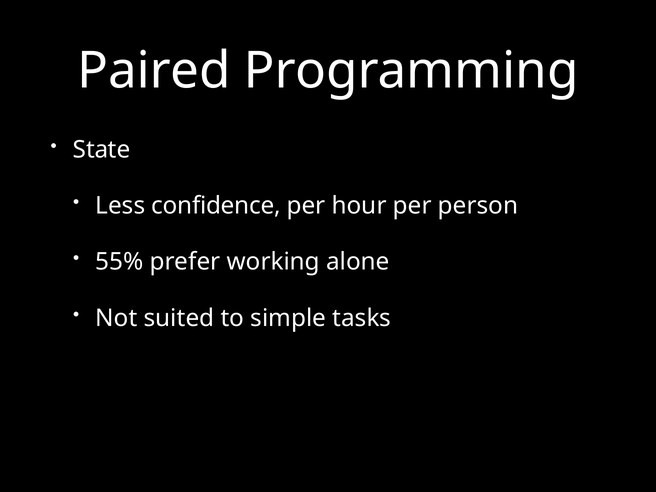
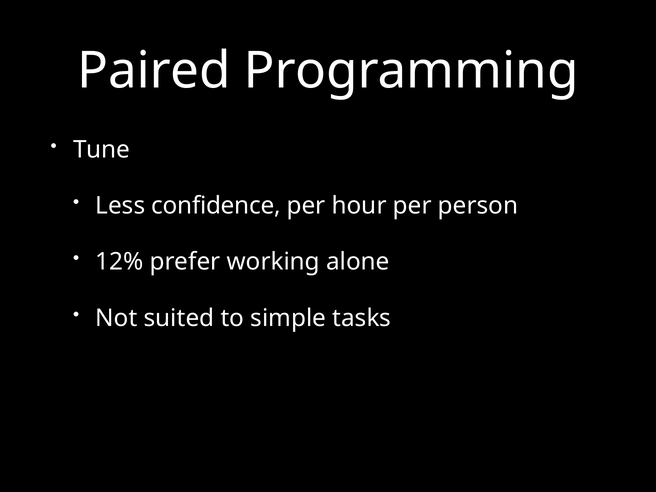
State: State -> Tune (102, 150)
55%: 55% -> 12% (119, 262)
